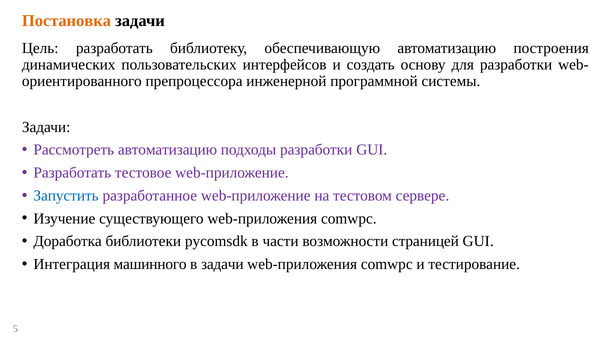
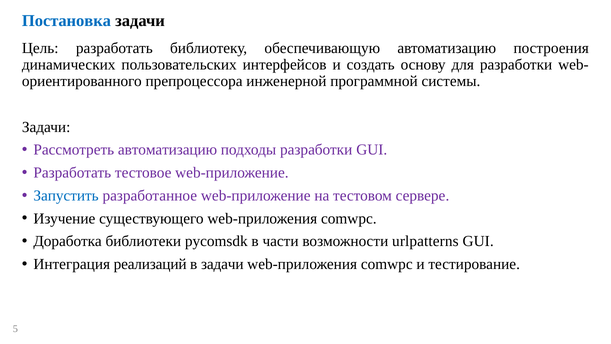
Постановка colour: orange -> blue (66, 21)
страницей: страницей -> urlpatterns (425, 241)
машинного: машинного -> реализаций (150, 264)
